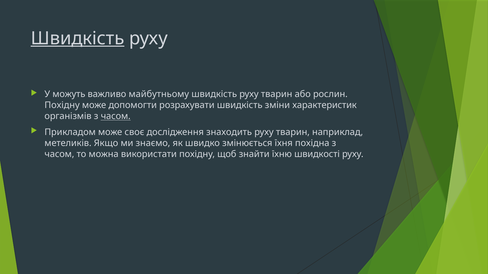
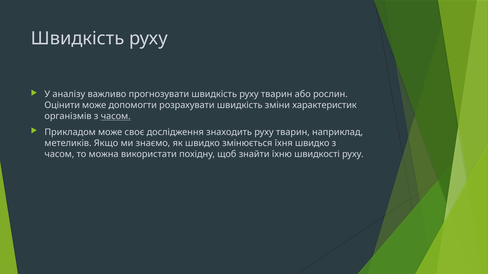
Швидкість underline: present -> none (78, 38)
можуть: можуть -> аналізу (69, 94)
майбутньому: майбутньому -> прогнозувати (159, 94)
Похідну: Похідну -> Оцінити (62, 105)
їхня похідна: похідна -> швидко (312, 143)
